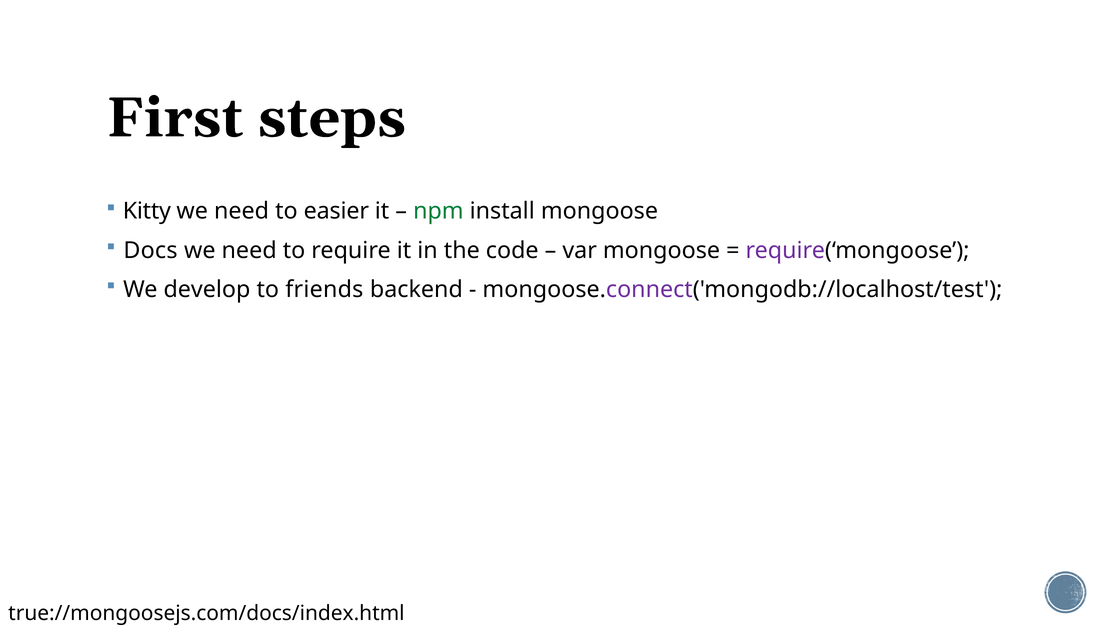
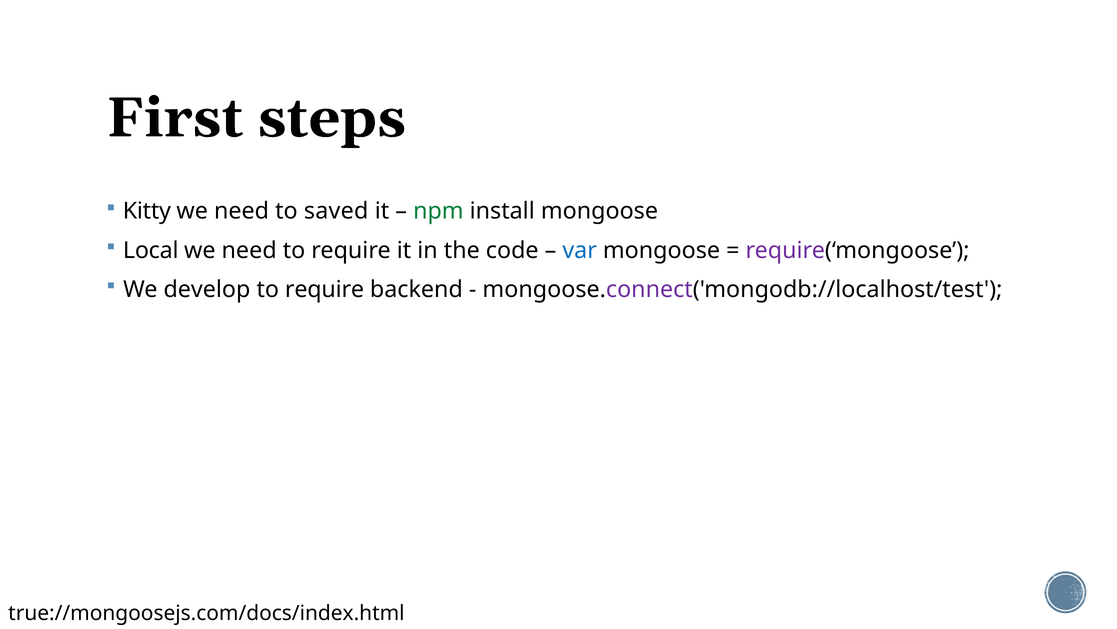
easier: easier -> saved (336, 211)
Docs: Docs -> Local (151, 250)
var colour: black -> blue (580, 250)
friends: friends -> require (325, 289)
